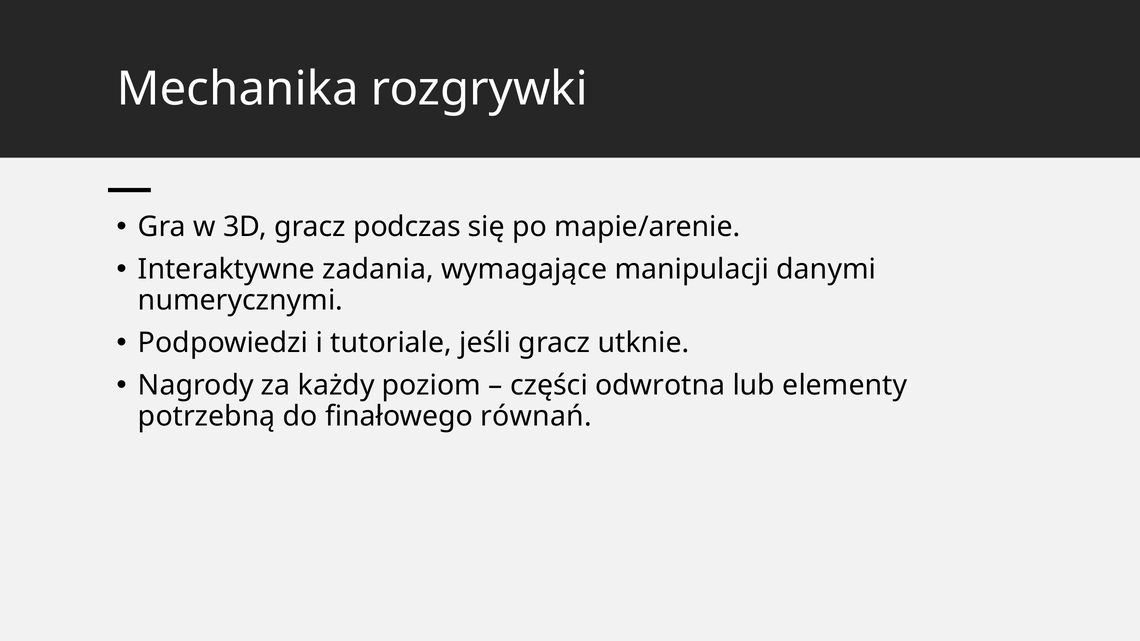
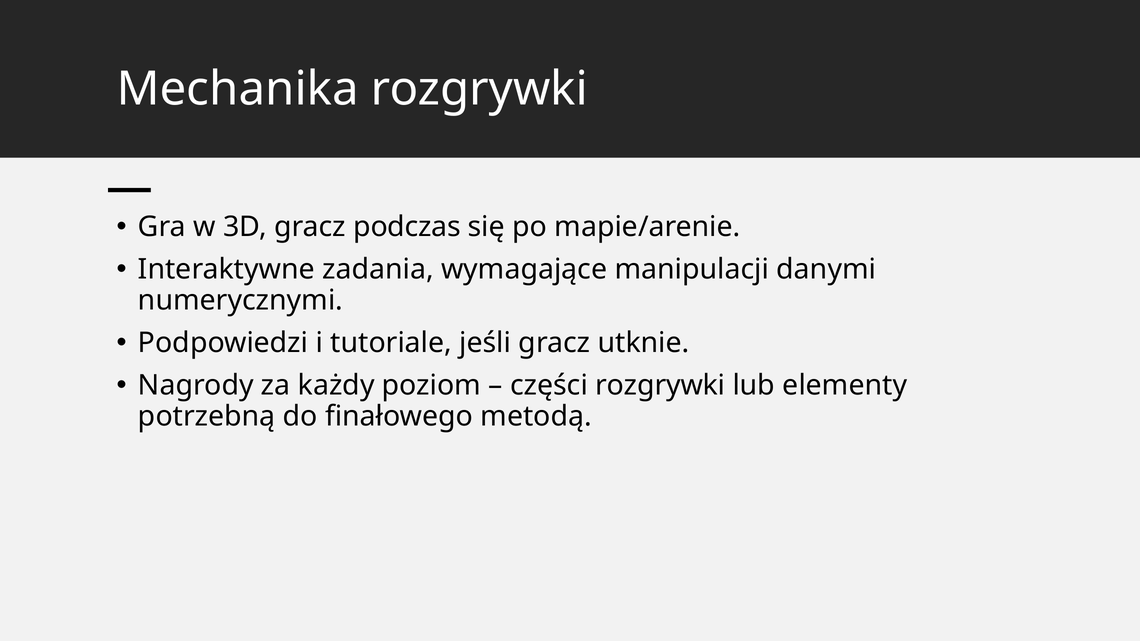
części odwrotna: odwrotna -> rozgrywki (660, 386)
równań: równań -> metodą (536, 416)
